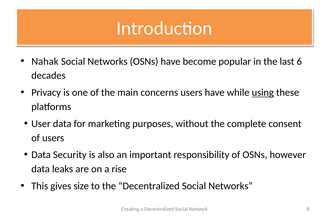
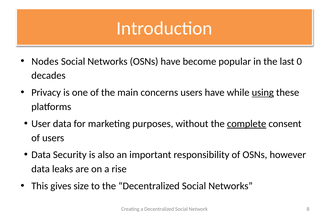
Nahak: Nahak -> Nodes (45, 61)
6: 6 -> 0 (299, 61)
complete underline: none -> present (247, 124)
